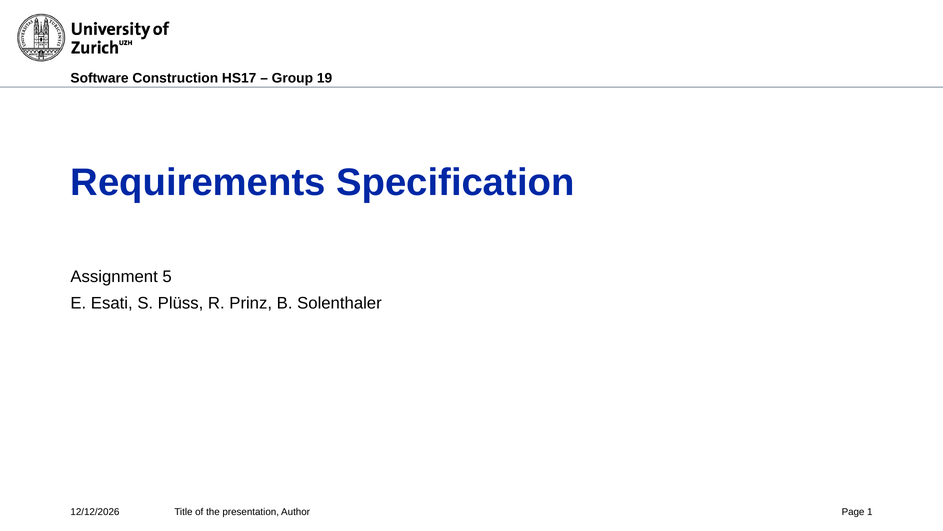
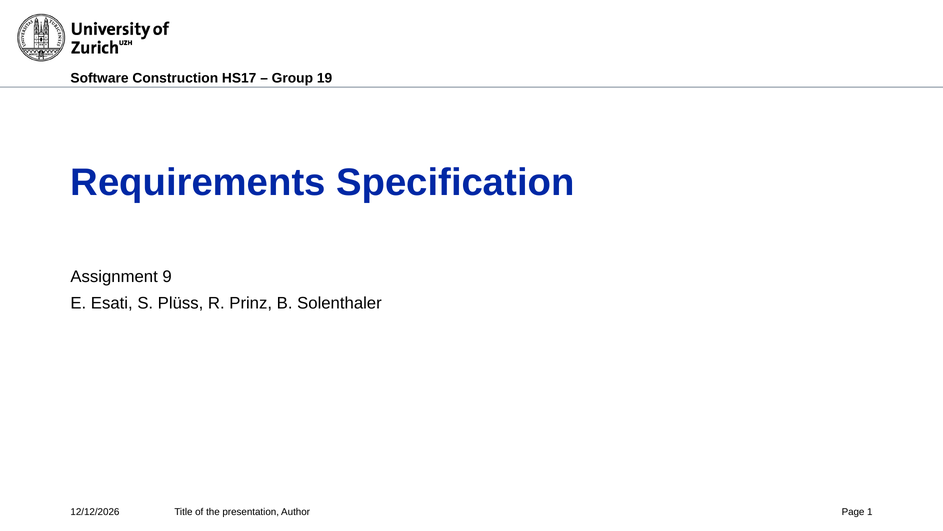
5: 5 -> 9 (167, 276)
